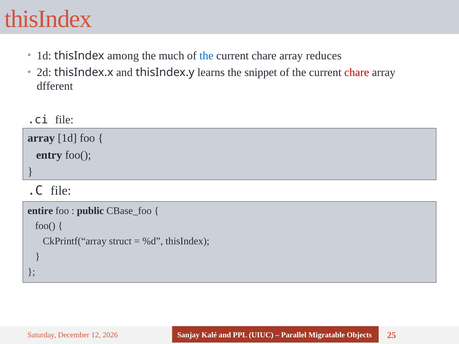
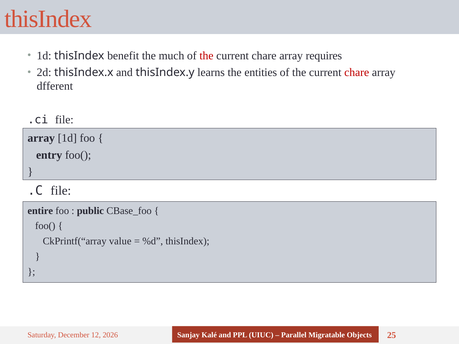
among: among -> benefit (123, 56)
the colour: blue -> red (206, 56)
reduces: reduces -> requires (324, 56)
snippet: snippet -> entities (261, 72)
struct: struct -> value (120, 241)
